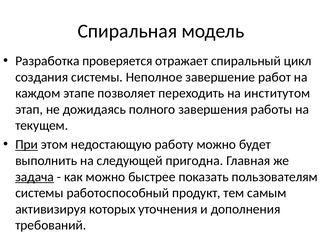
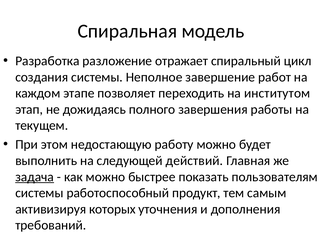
проверяется: проверяется -> разложение (117, 61)
При underline: present -> none (27, 144)
пригодна: пригодна -> действий (194, 160)
